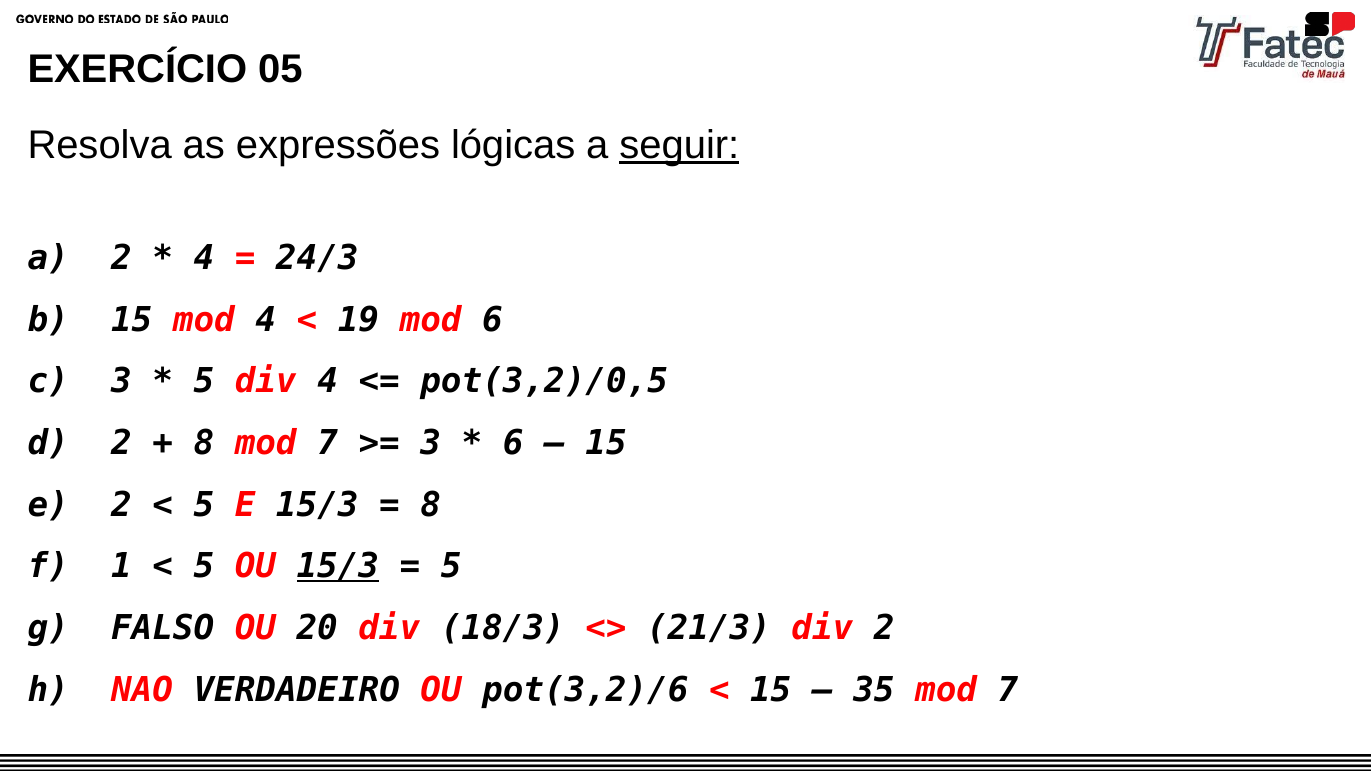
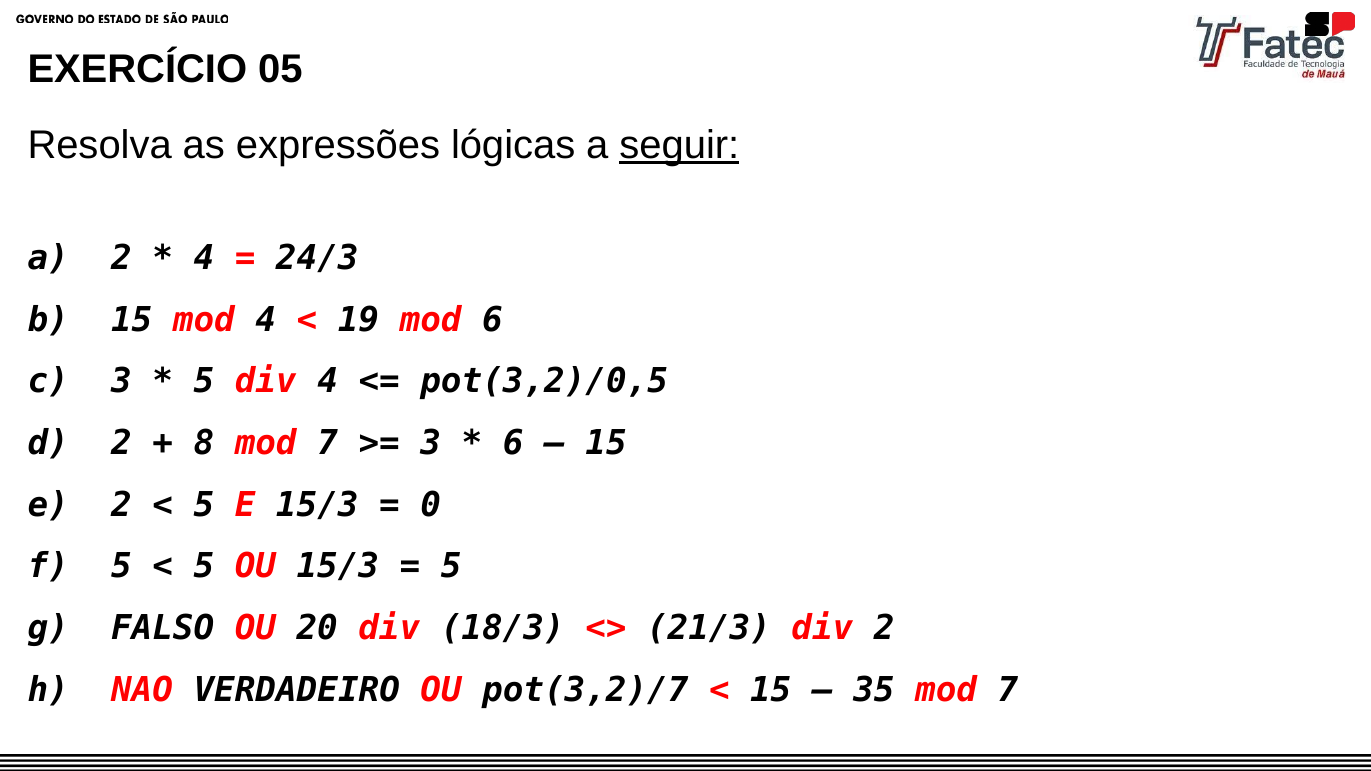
8: 8 -> 0 (431, 505)
1: 1 -> 5 (121, 567)
15/3 underline: present -> none (338, 567)
pot(3,2)/6: pot(3,2)/6 -> pot(3,2)/7 (585, 690)
